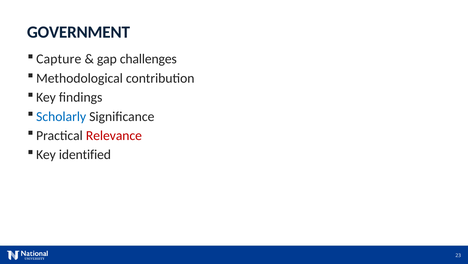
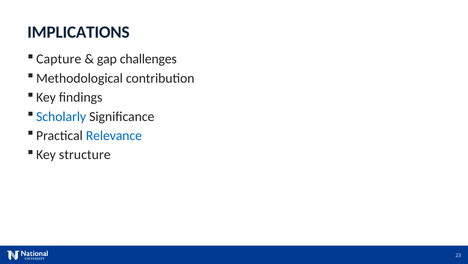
GOVERNMENT: GOVERNMENT -> IMPLICATIONS (78, 32)
Relevance colour: red -> blue (114, 135)
identified: identified -> structure (85, 154)
